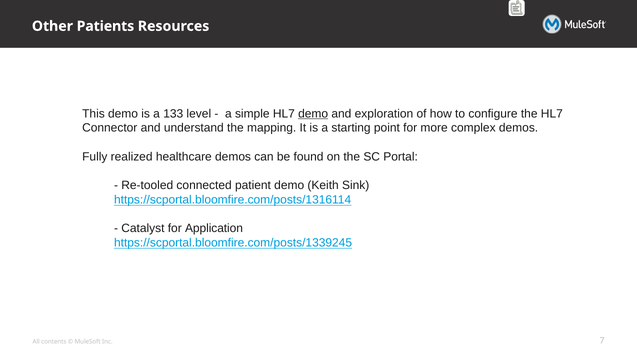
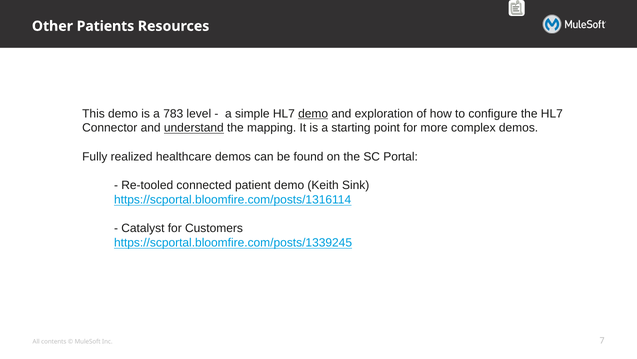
133: 133 -> 783 (173, 114)
understand underline: none -> present (194, 128)
Application: Application -> Customers (214, 229)
